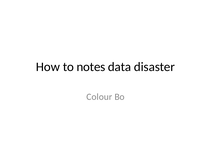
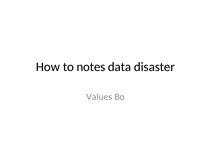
Colour: Colour -> Values (99, 97)
